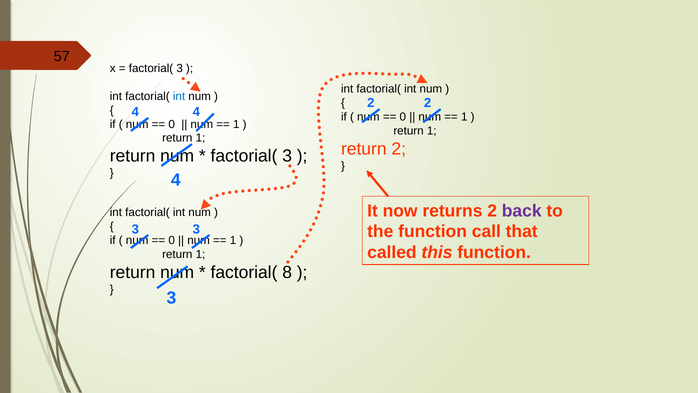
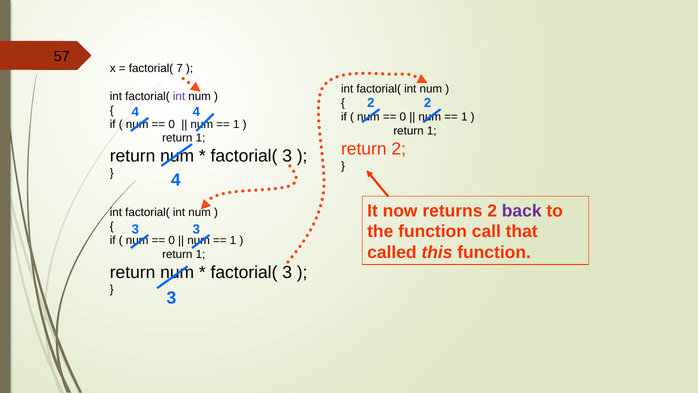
3: 3 -> 7 (180, 68)
int colour: blue -> purple (179, 96)
8: 8 -> 3 (287, 272)
